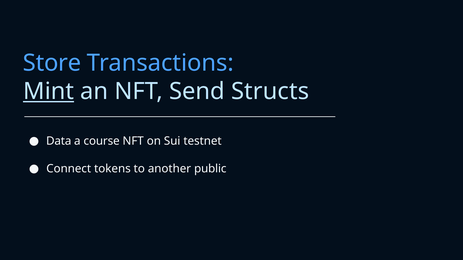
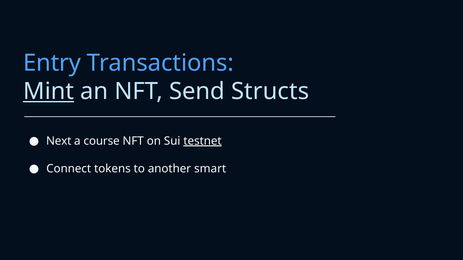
Store: Store -> Entry (52, 63)
Data: Data -> Next (59, 141)
testnet underline: none -> present (203, 141)
public: public -> smart (210, 169)
